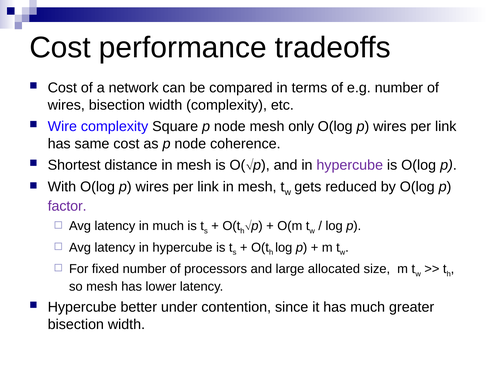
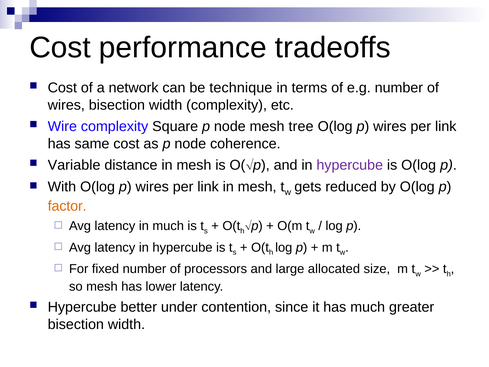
compared: compared -> technique (241, 88)
only: only -> tree (301, 126)
Shortest: Shortest -> Variable (74, 165)
factor colour: purple -> orange (67, 206)
